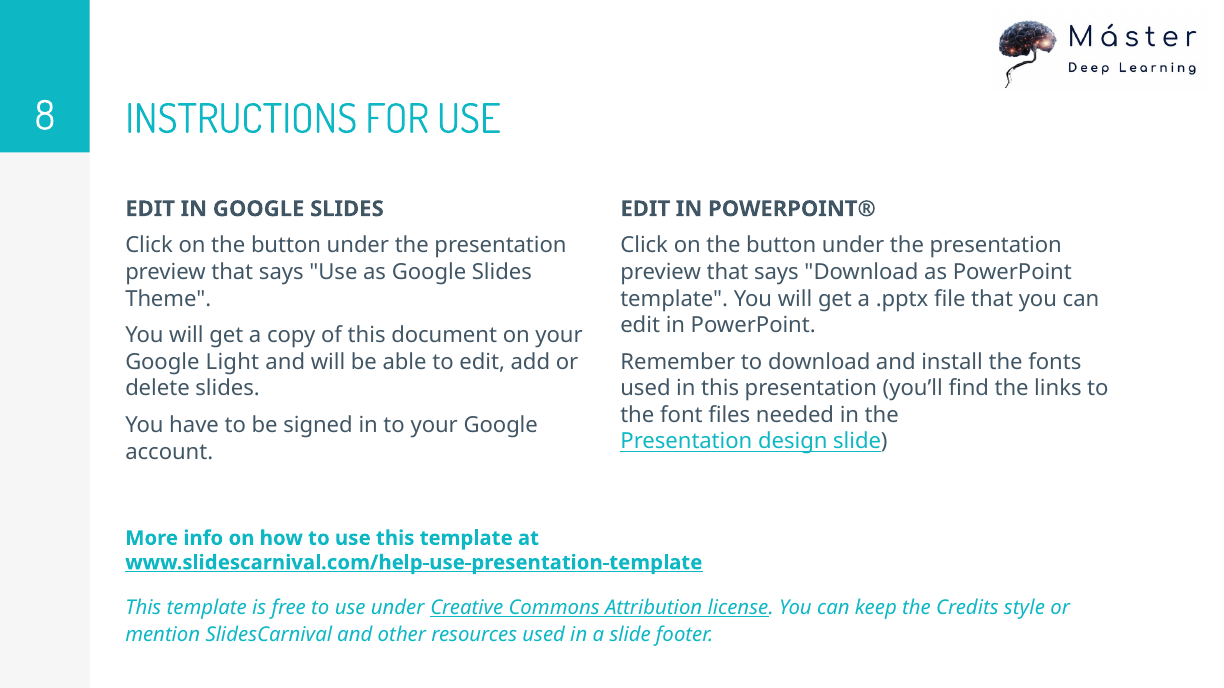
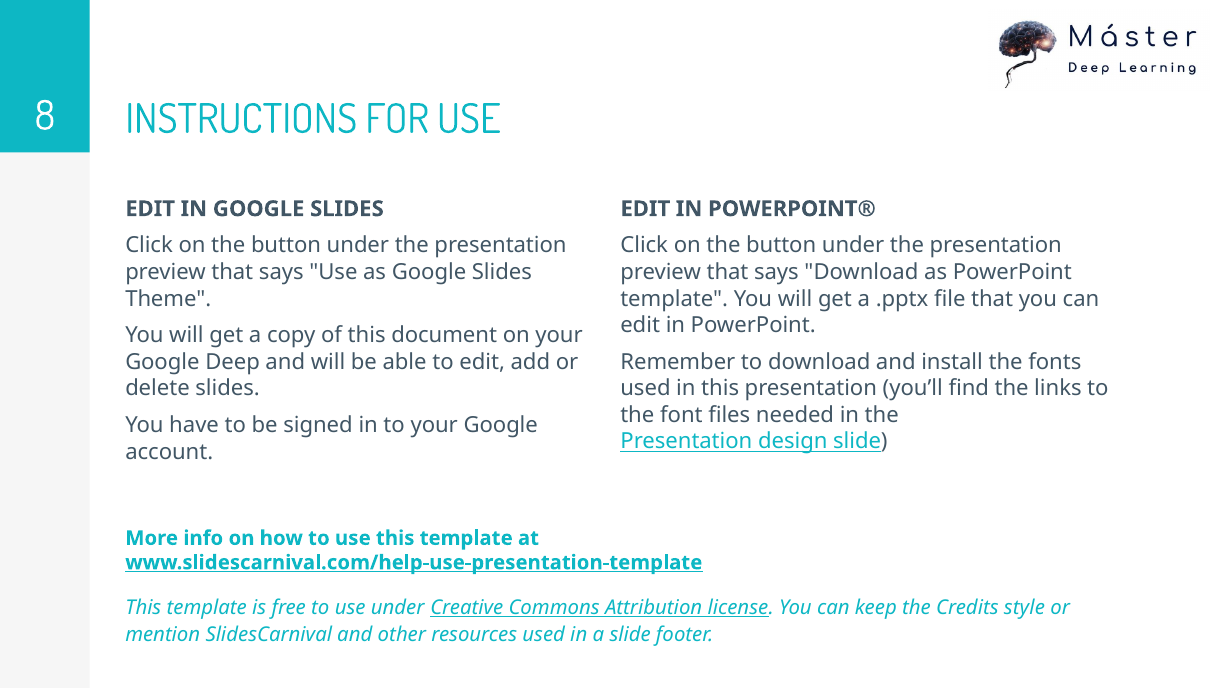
Light: Light -> Deep (233, 362)
